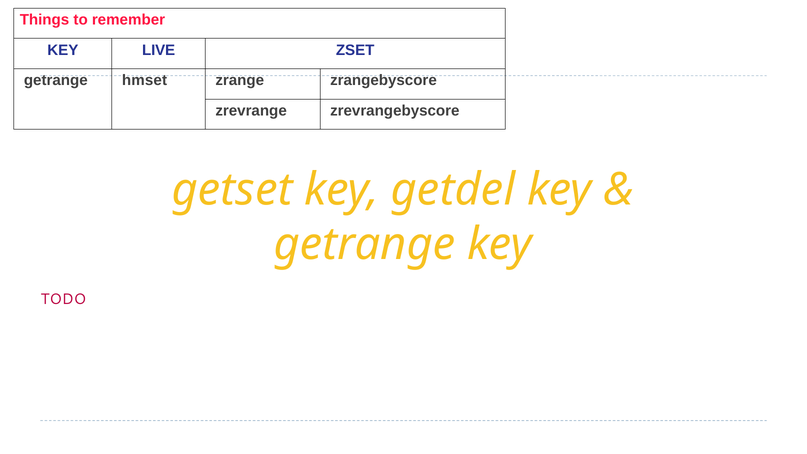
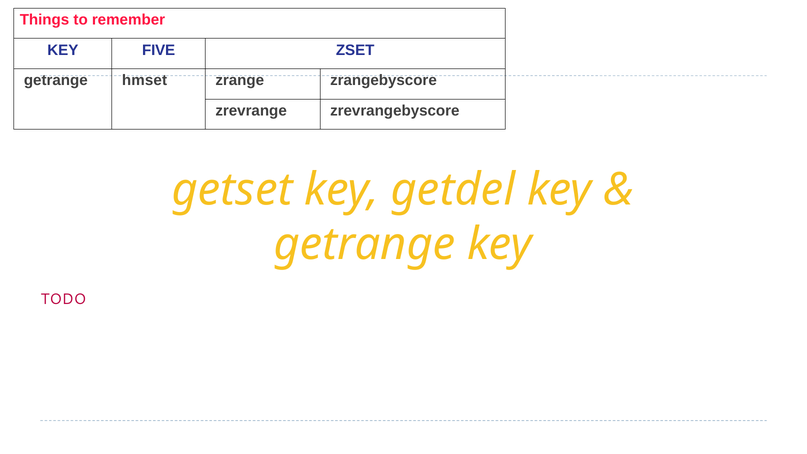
LIVE: LIVE -> FIVE (159, 50)
